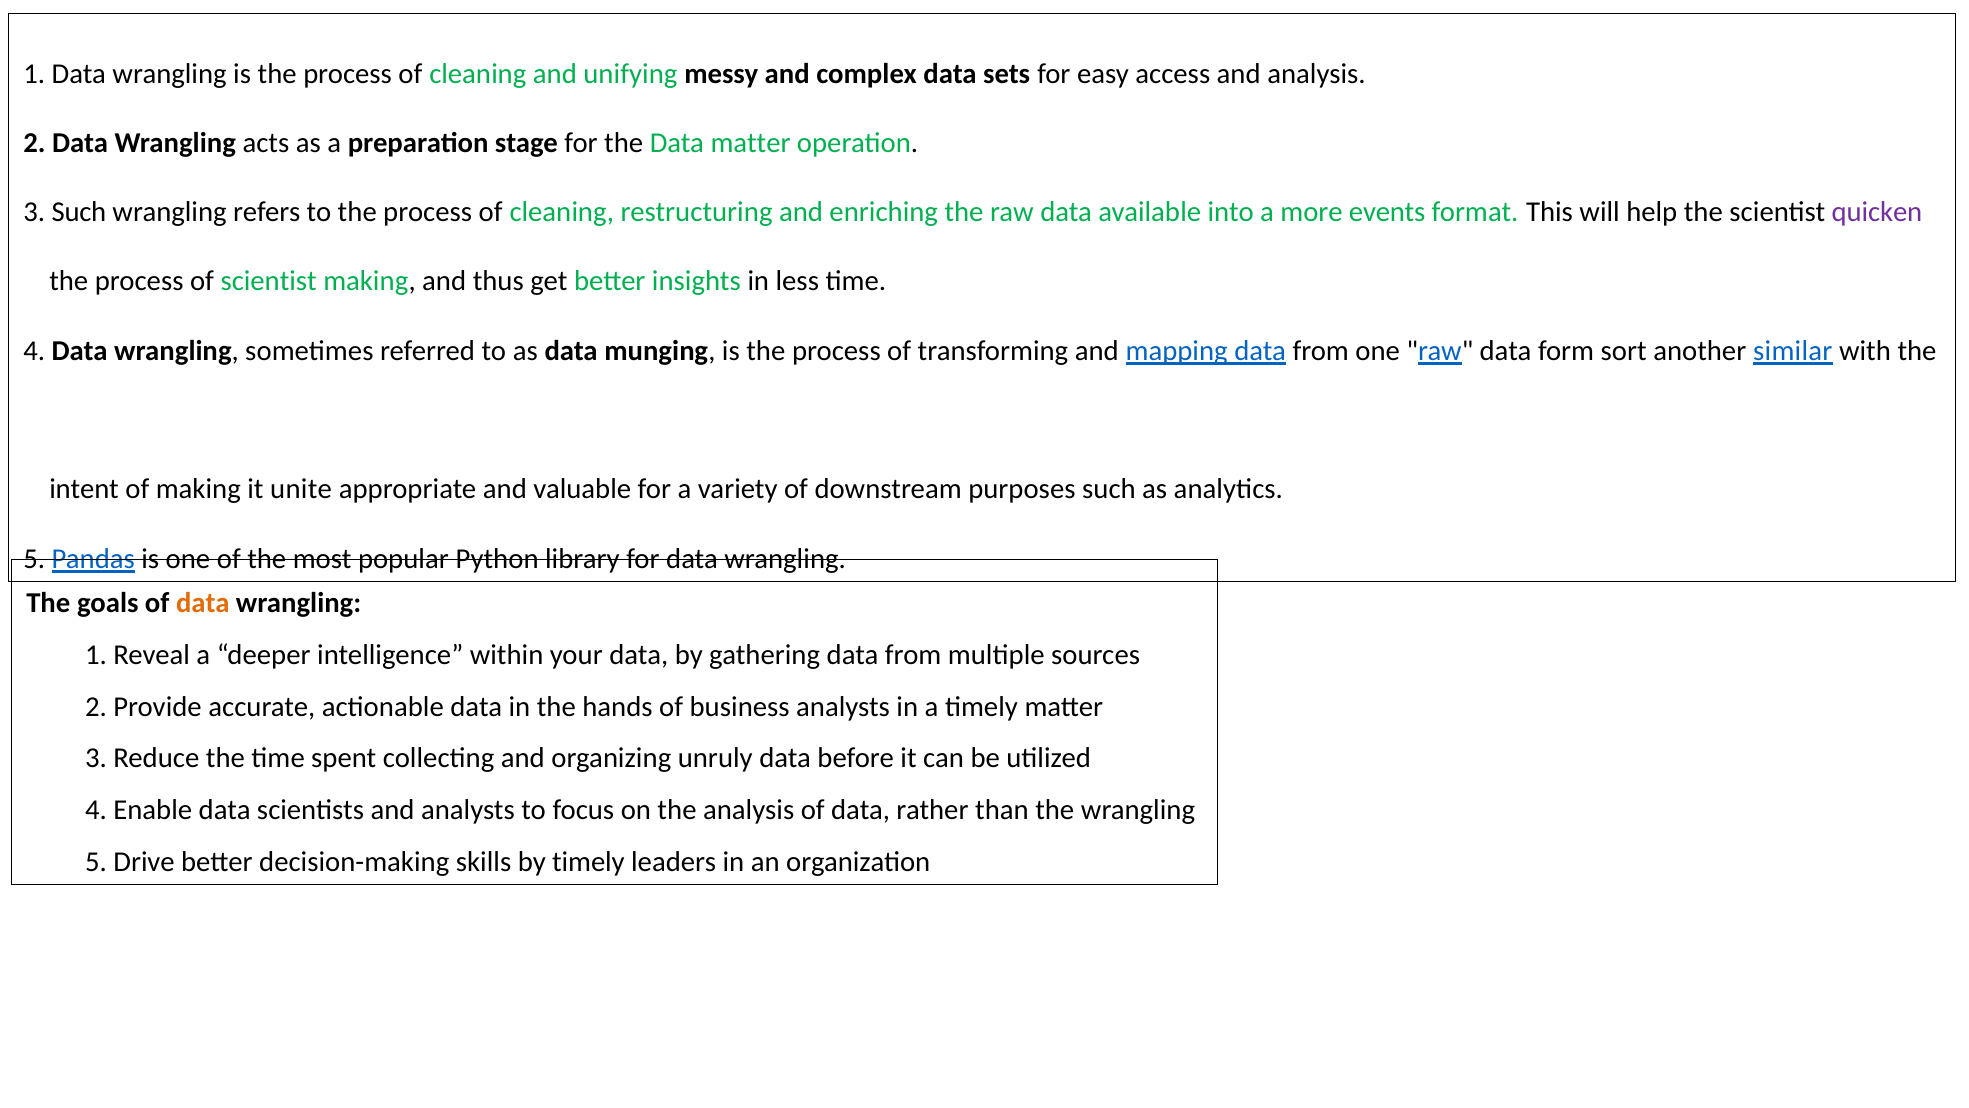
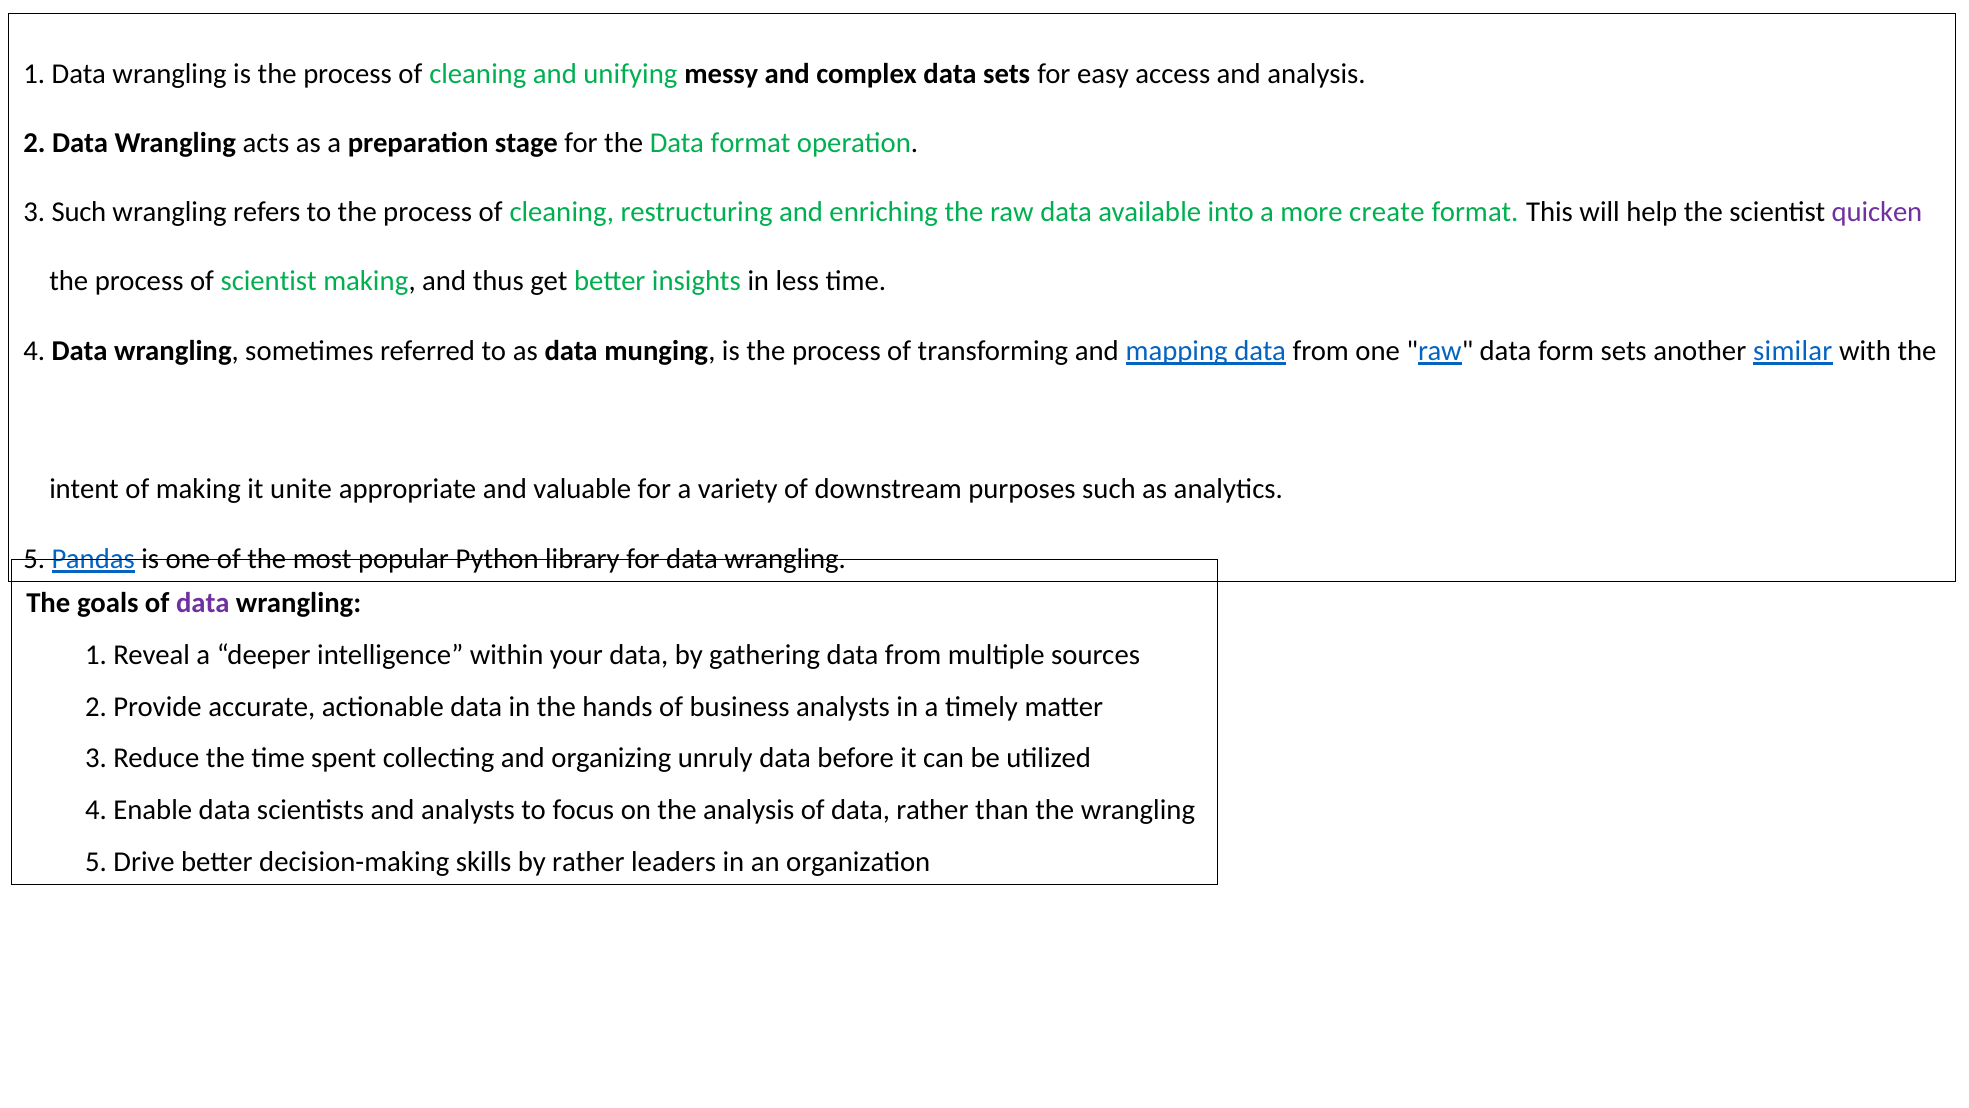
Data matter: matter -> format (751, 143)
events: events -> create (1387, 212)
form sort: sort -> sets (1624, 351)
data colour: orange -> purple (203, 603)
by timely: timely -> rather (588, 861)
